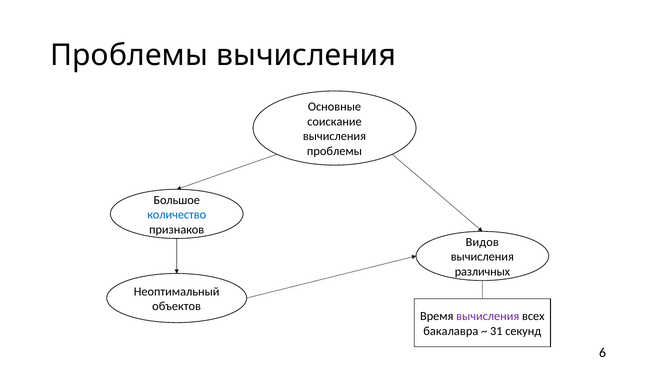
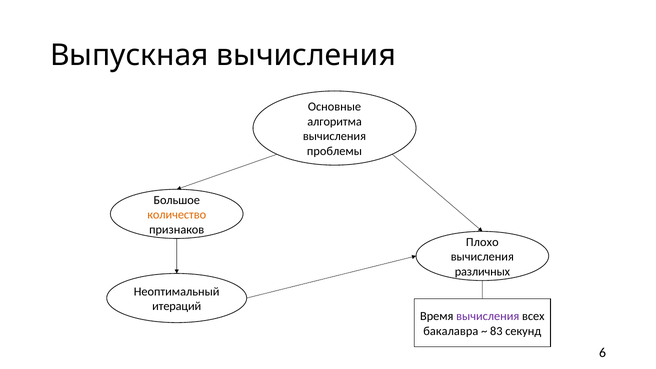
Проблемы: Проблемы -> Выпускная (129, 55)
соискание: соискание -> алгоритма (335, 122)
количество colour: blue -> orange (177, 215)
Видов: Видов -> Плохо (482, 242)
объектов: объектов -> итераций (177, 306)
31: 31 -> 83 (496, 331)
